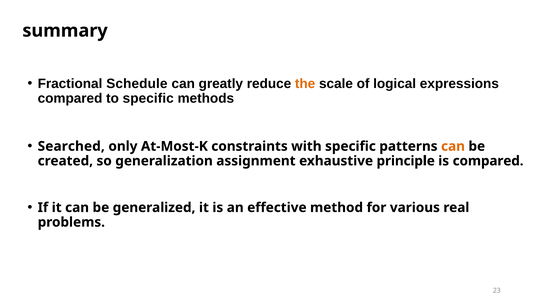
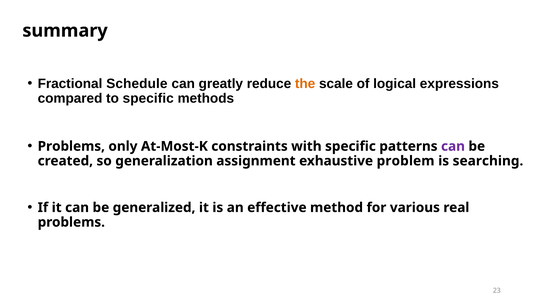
Searched: Searched -> Problems (71, 146)
can colour: orange -> purple (453, 146)
principle: principle -> problem (406, 161)
is compared: compared -> searching (488, 161)
